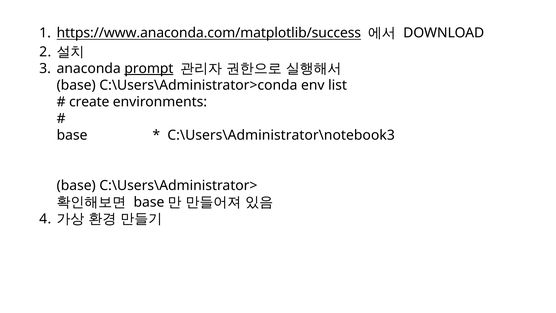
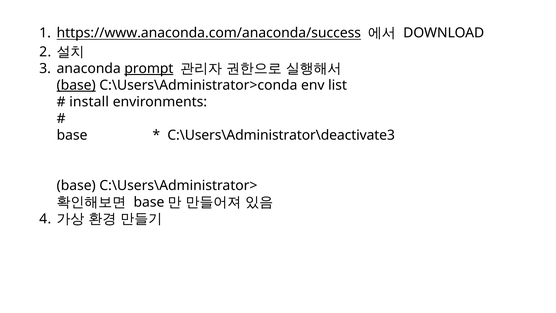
https://www.anaconda.com/matplotlib/success: https://www.anaconda.com/matplotlib/success -> https://www.anaconda.com/anaconda/success (209, 33)
base underline: none -> present (76, 85)
create: create -> install (89, 102)
C:\Users\Administrator\notebook3: C:\Users\Administrator\notebook3 -> C:\Users\Administrator\deactivate3 (281, 135)
